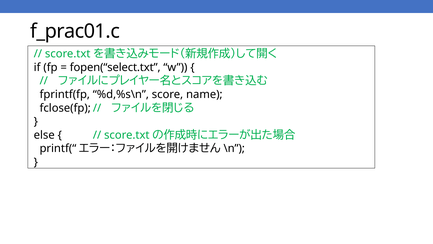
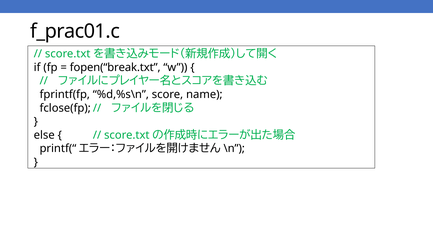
fopen(“select.txt: fopen(“select.txt -> fopen(“break.txt (115, 67)
